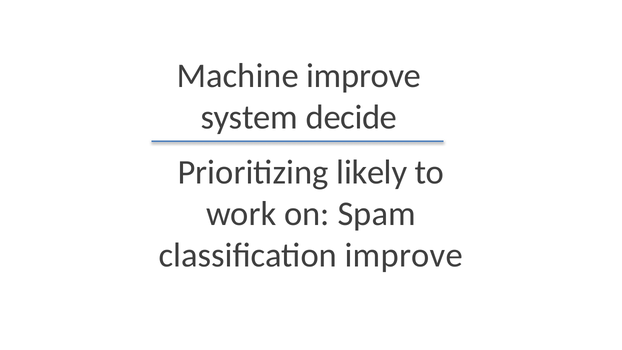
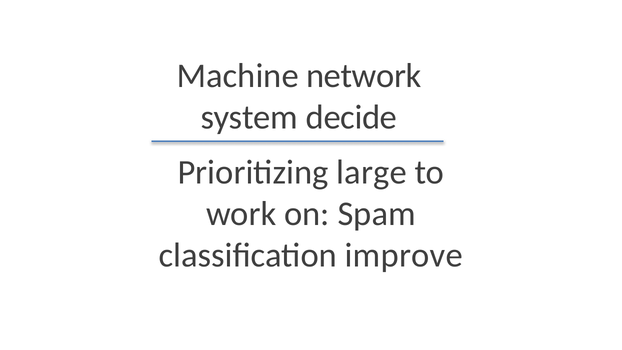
Machine improve: improve -> network (364, 76)
likely: likely -> large (372, 172)
